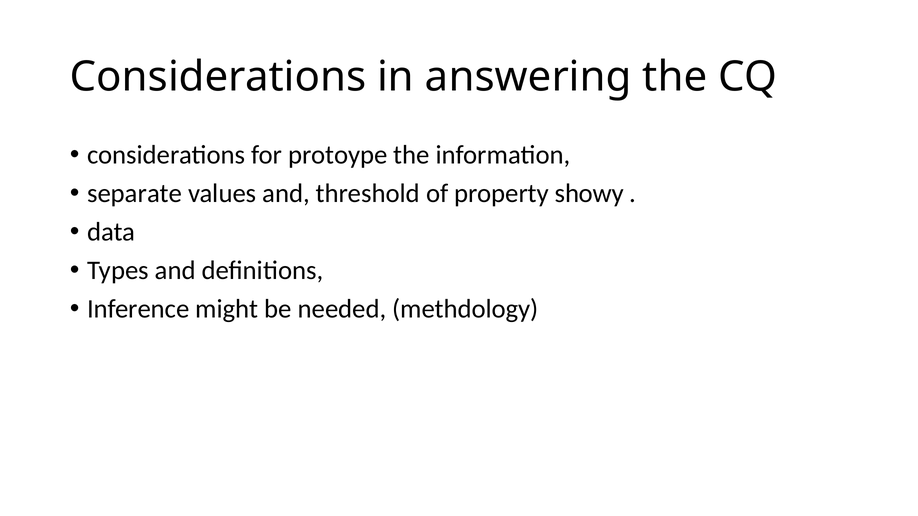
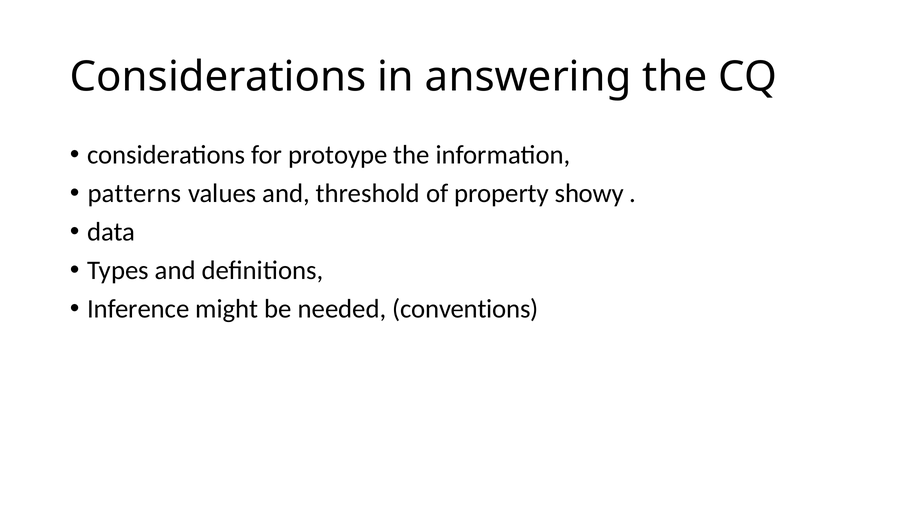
separate: separate -> patterns (134, 194)
methdology: methdology -> conventions (465, 309)
